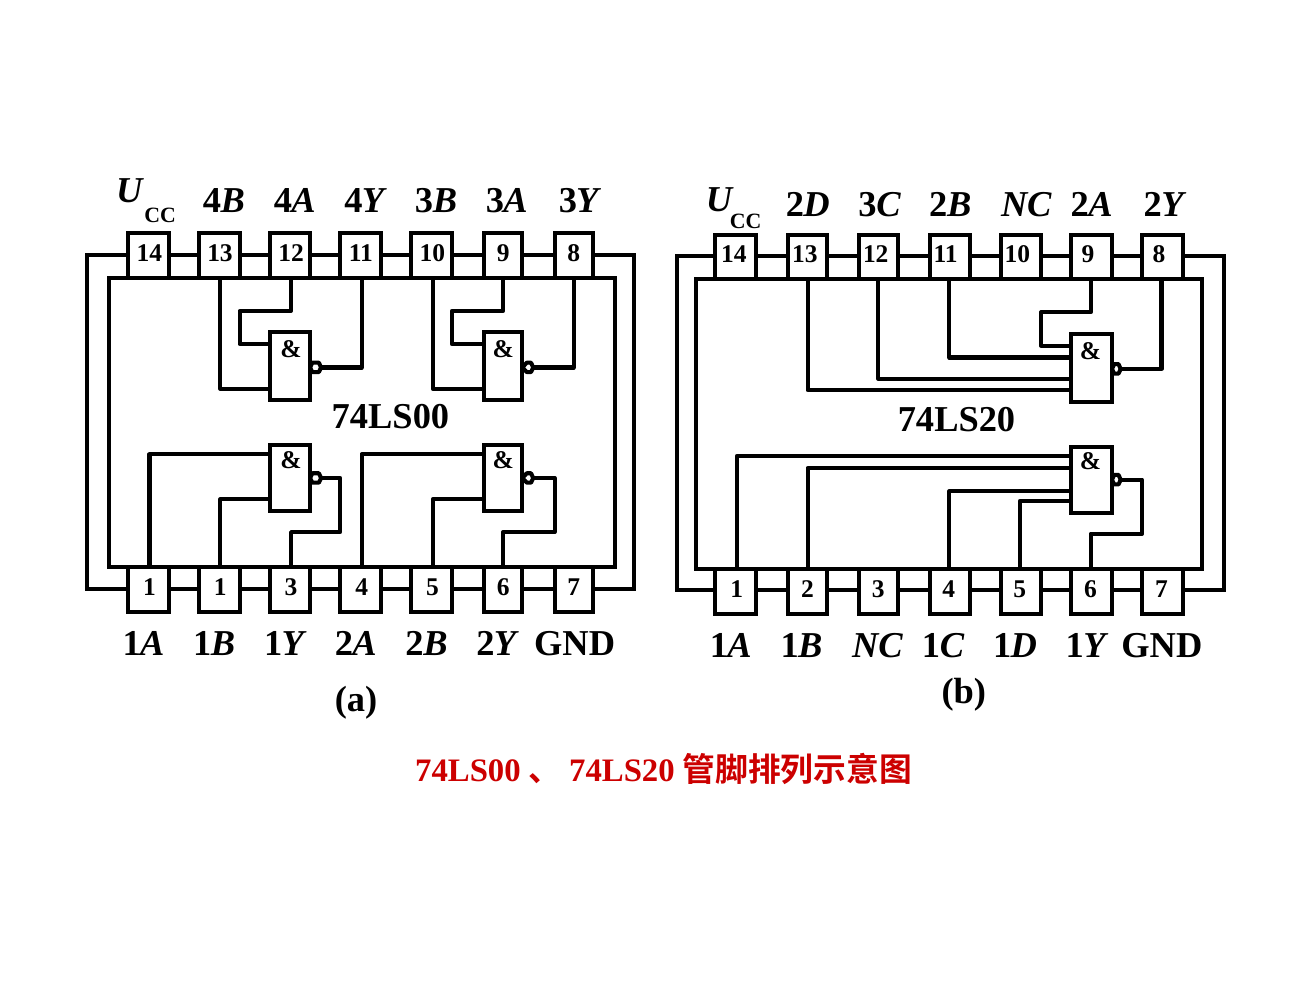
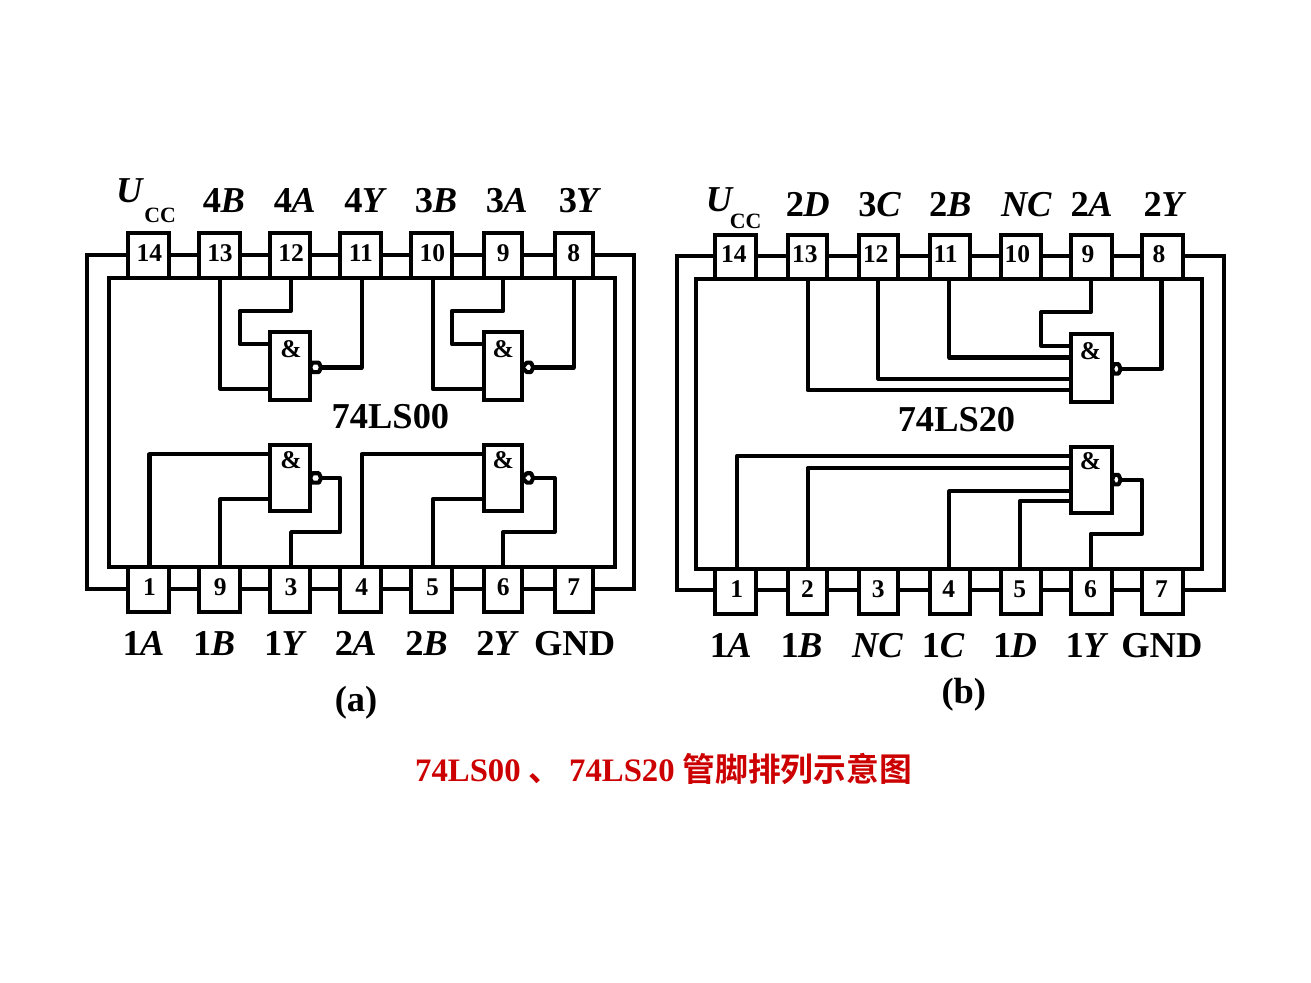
1 1: 1 -> 9 (220, 587)
